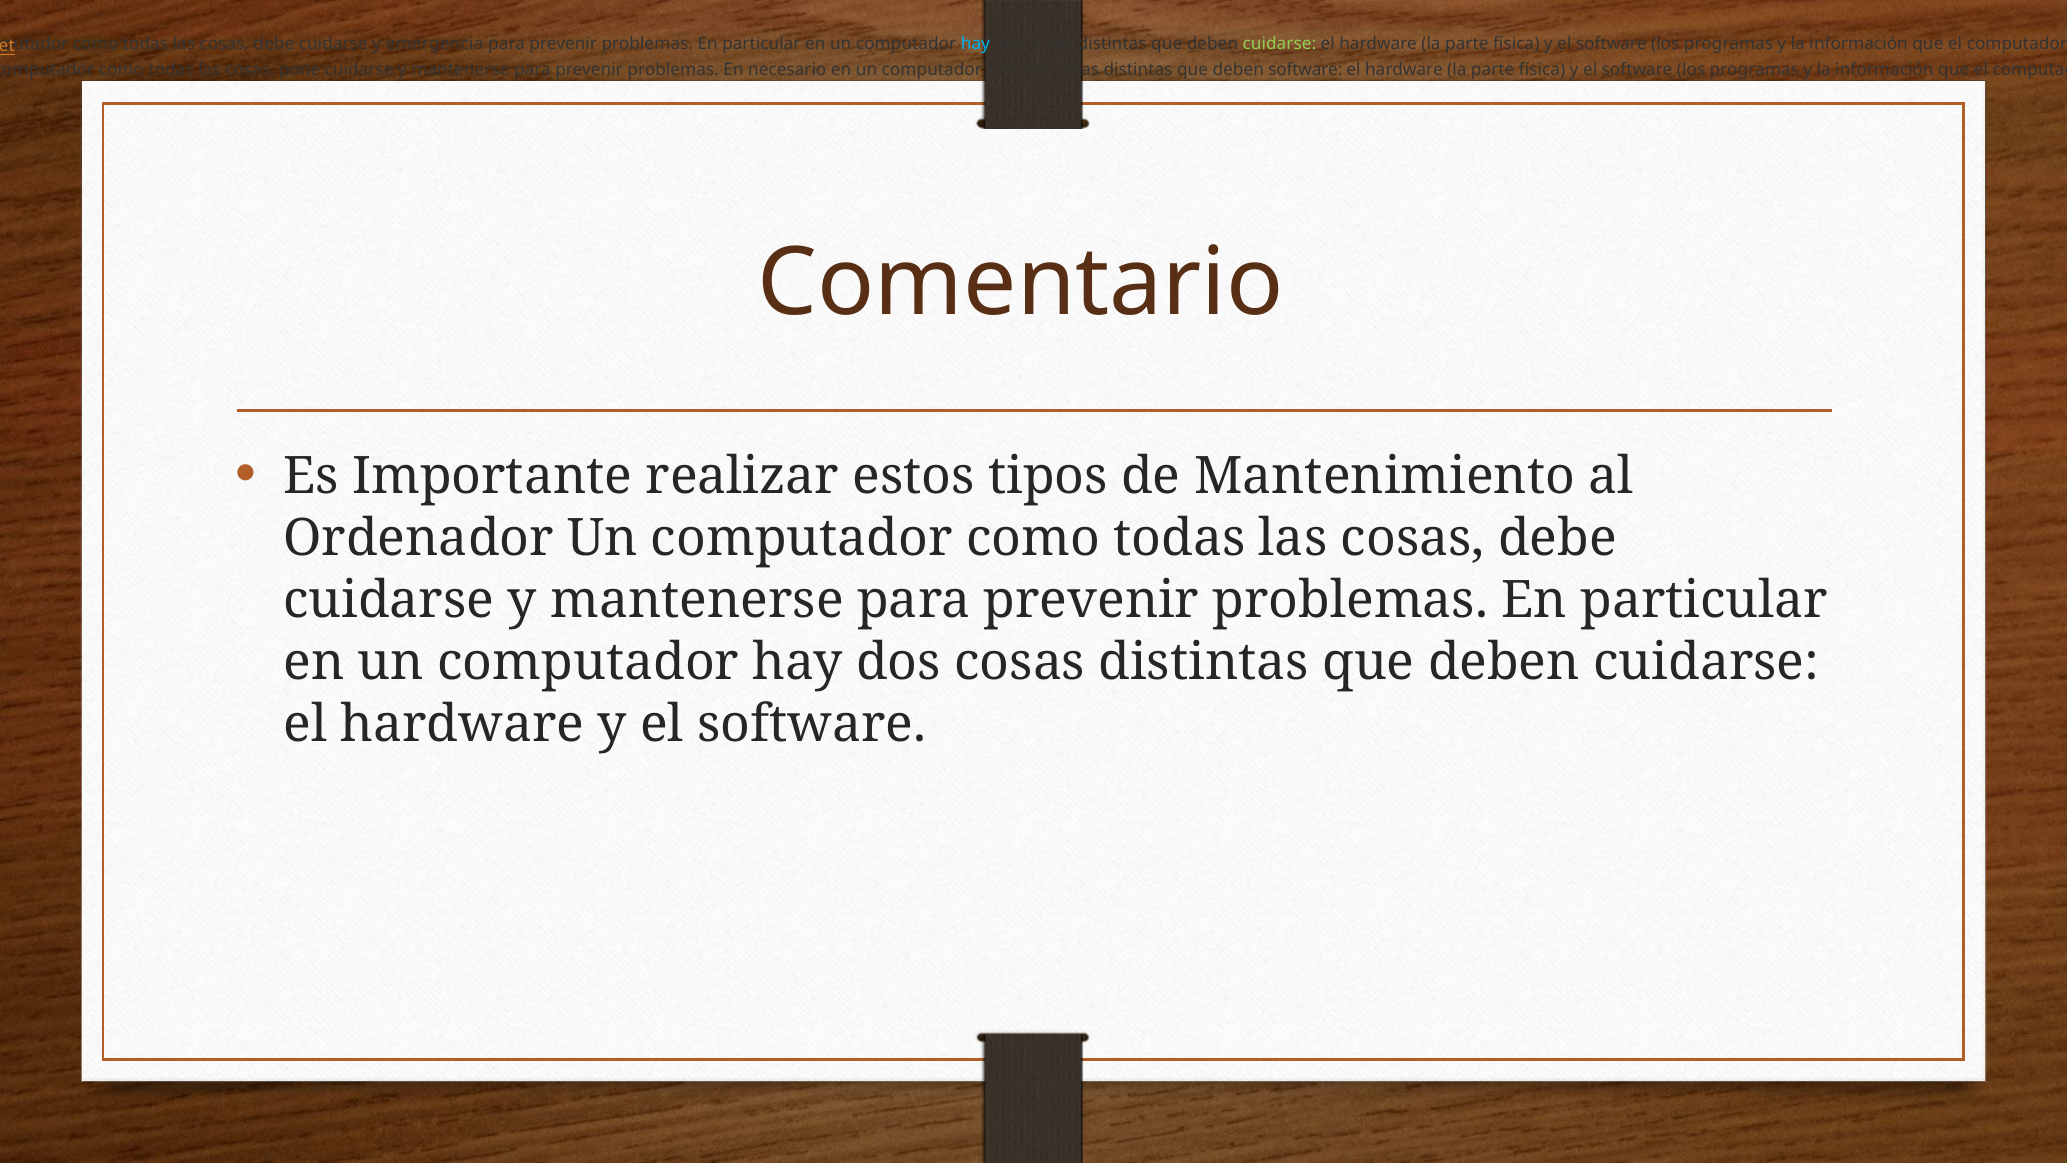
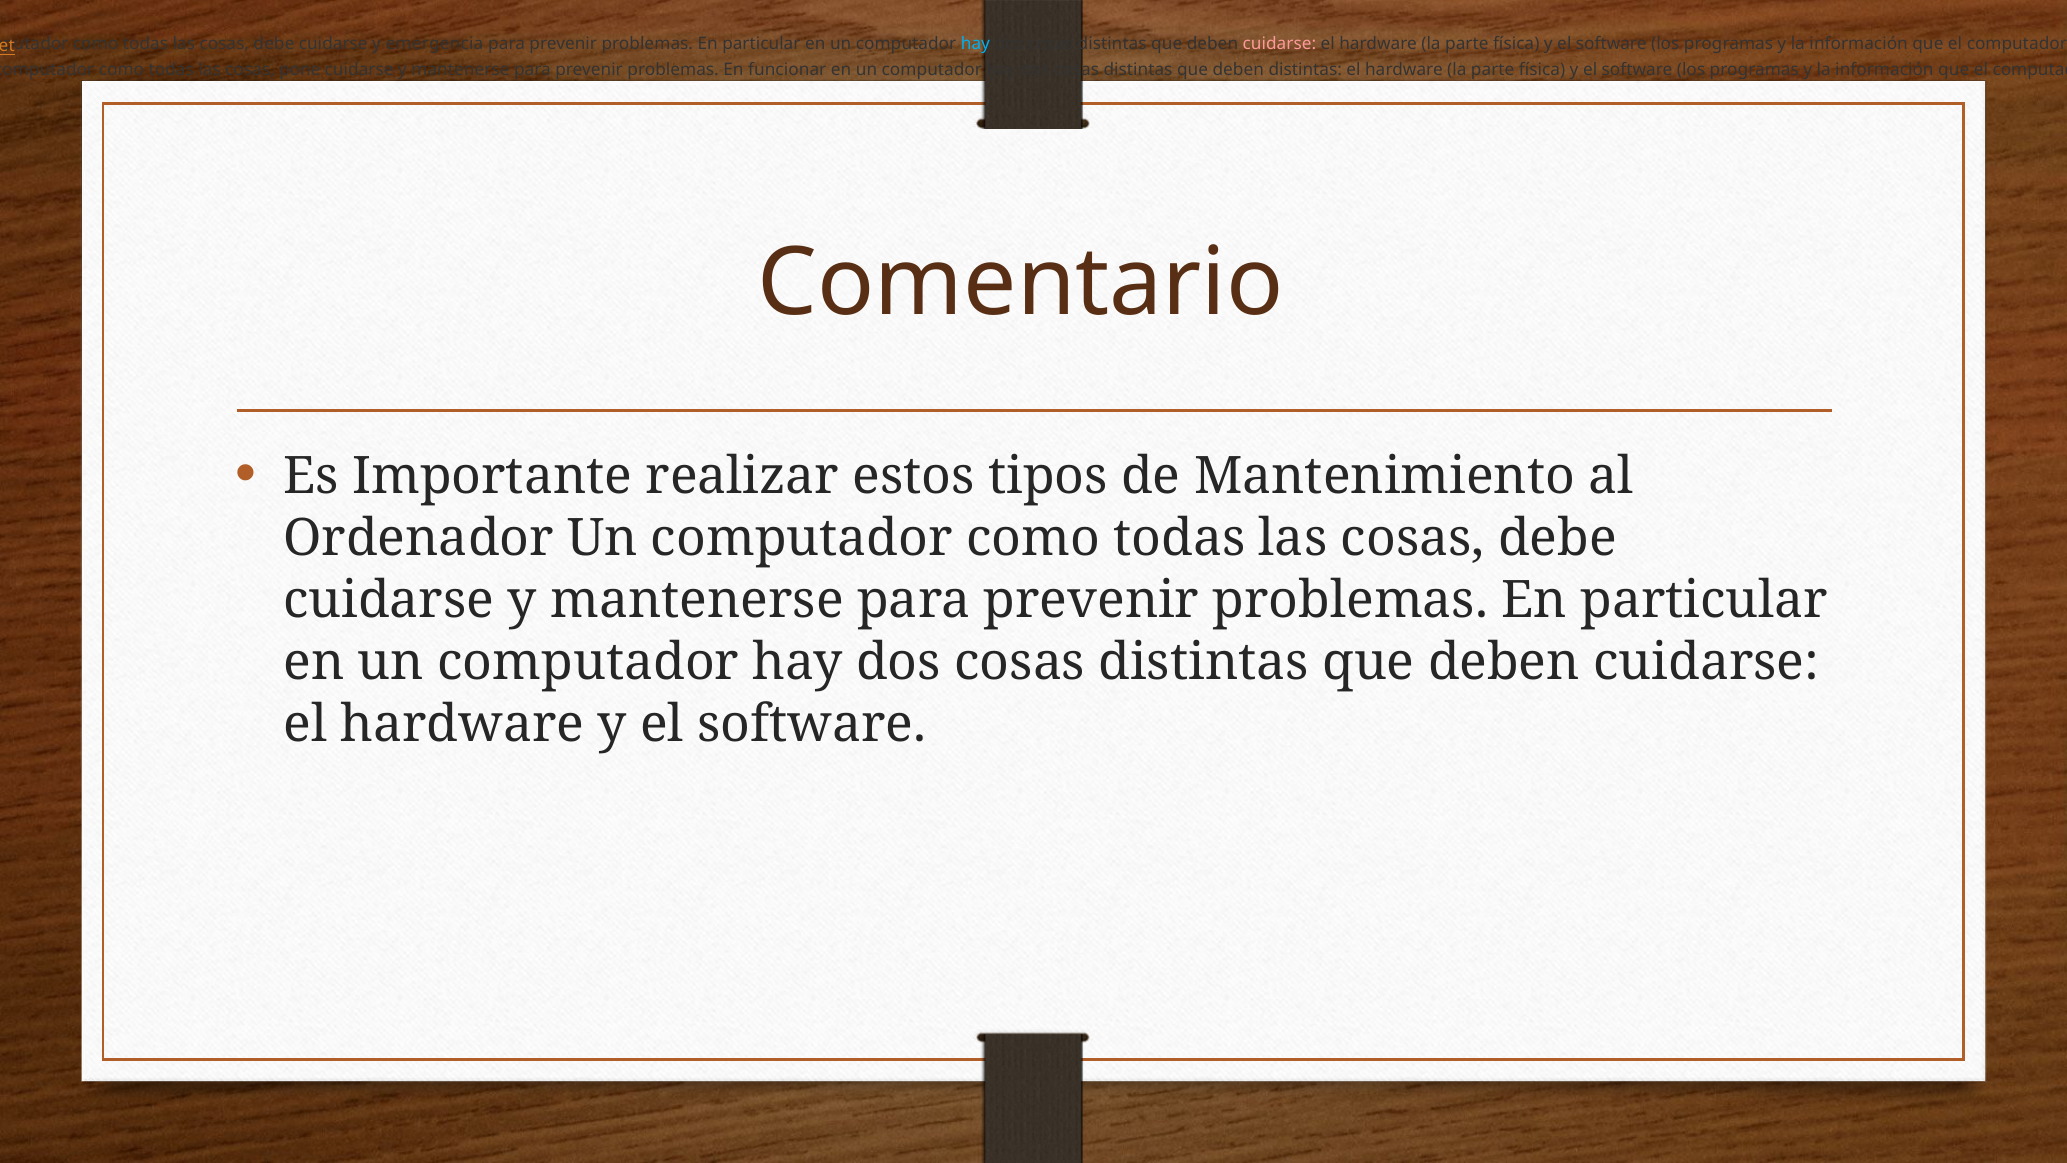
cuidarse colour: light green -> pink (1279, 44)
necesario: necesario -> funcionar (787, 70)
deben software: software -> distintas (1305, 70)
